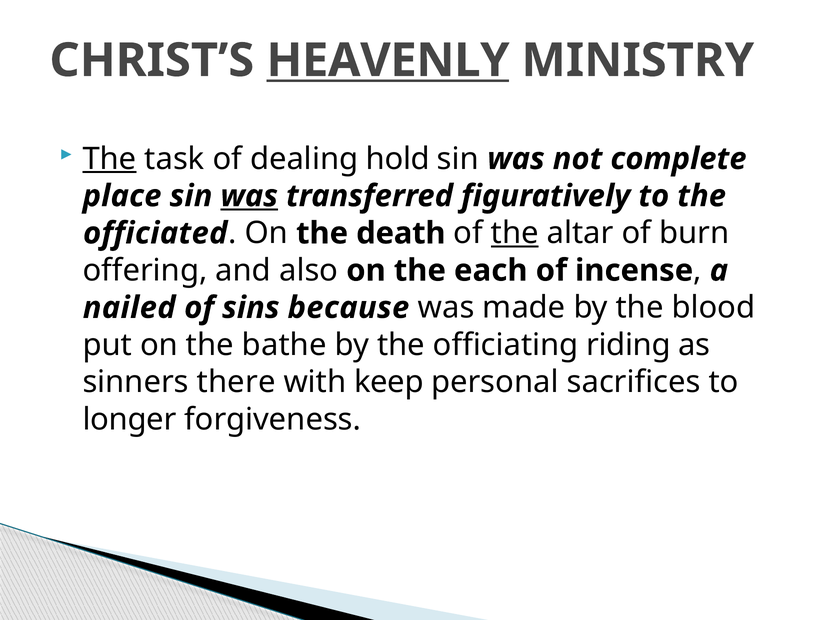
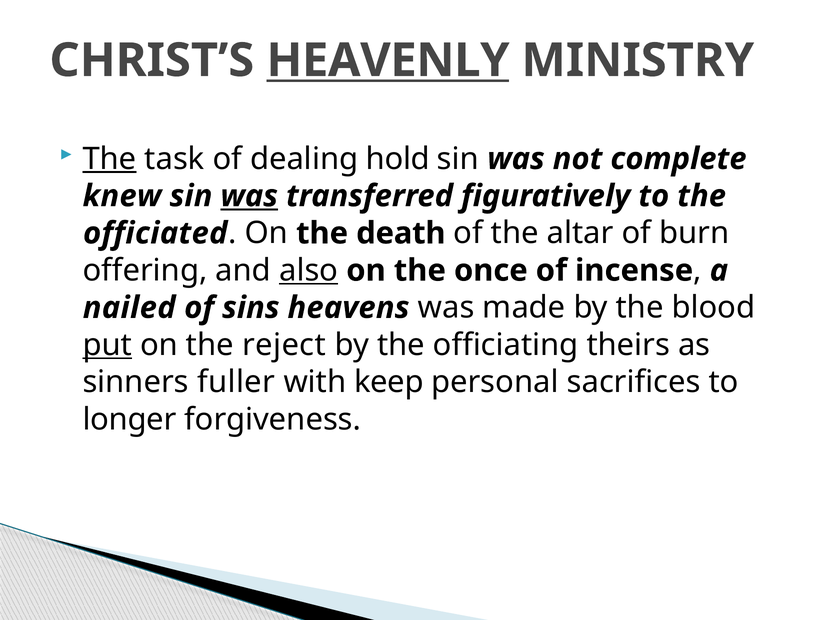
place: place -> knew (122, 196)
the underline: present -> none (515, 233)
also underline: none -> present (309, 271)
each: each -> once (491, 271)
because: because -> heavens (349, 308)
put underline: none -> present (107, 345)
bathe: bathe -> reject (284, 345)
riding: riding -> theirs (628, 345)
there: there -> fuller (236, 382)
